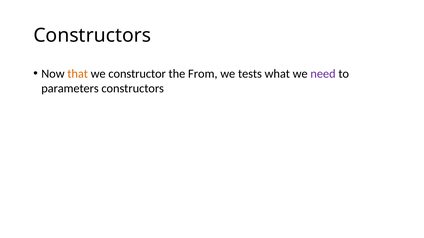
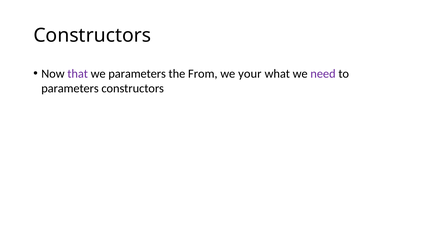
that colour: orange -> purple (78, 74)
we constructor: constructor -> parameters (137, 74)
tests: tests -> your (250, 74)
